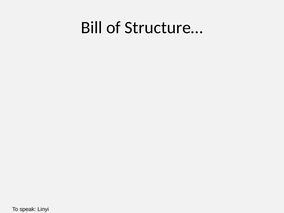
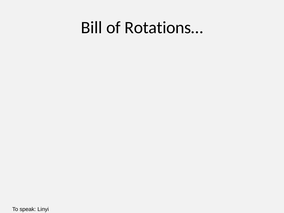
Structure…: Structure… -> Rotations… (164, 27)
